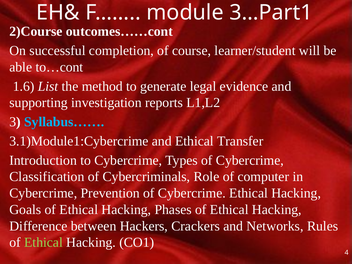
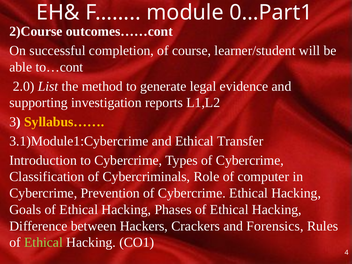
3…Part1: 3…Part1 -> 0…Part1 (271, 13)
1.6: 1.6 -> 2.0 (24, 86)
Syllabus…… colour: light blue -> yellow (64, 122)
Networks: Networks -> Forensics (275, 226)
